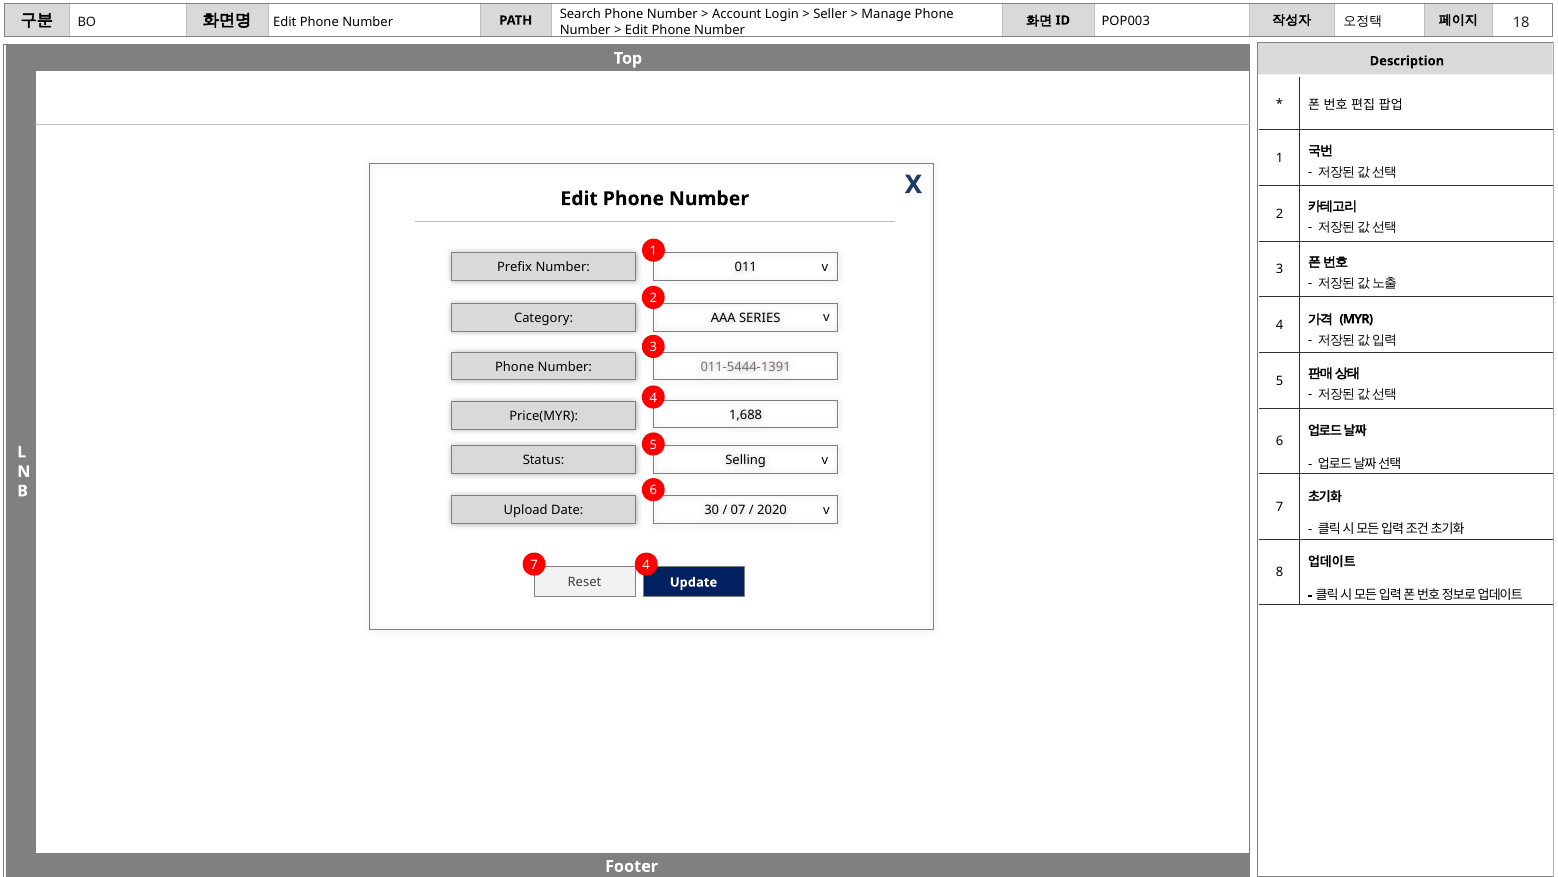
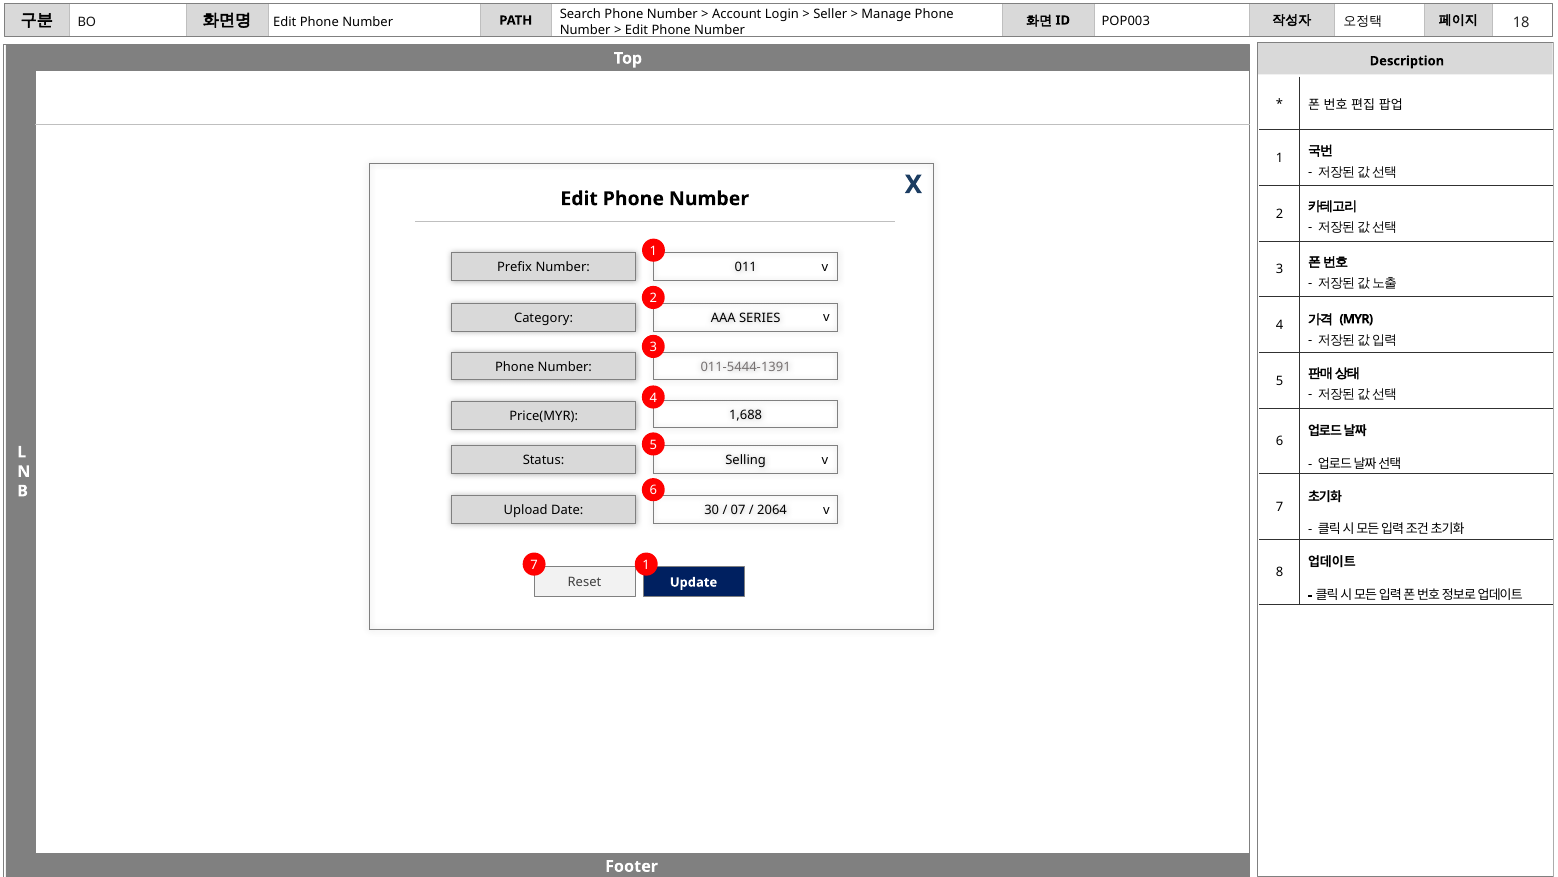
2020: 2020 -> 2064 (772, 510)
7 4: 4 -> 1 (646, 565)
